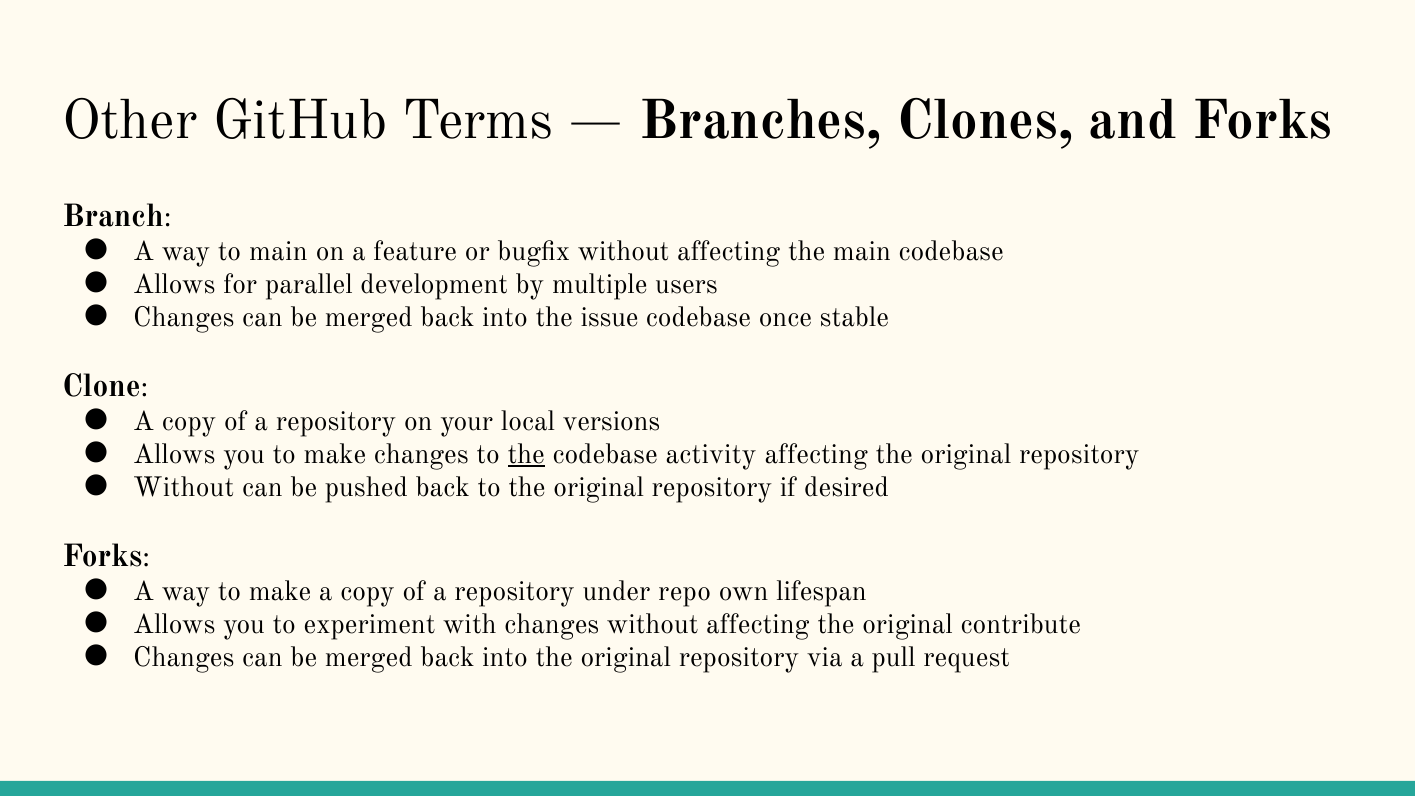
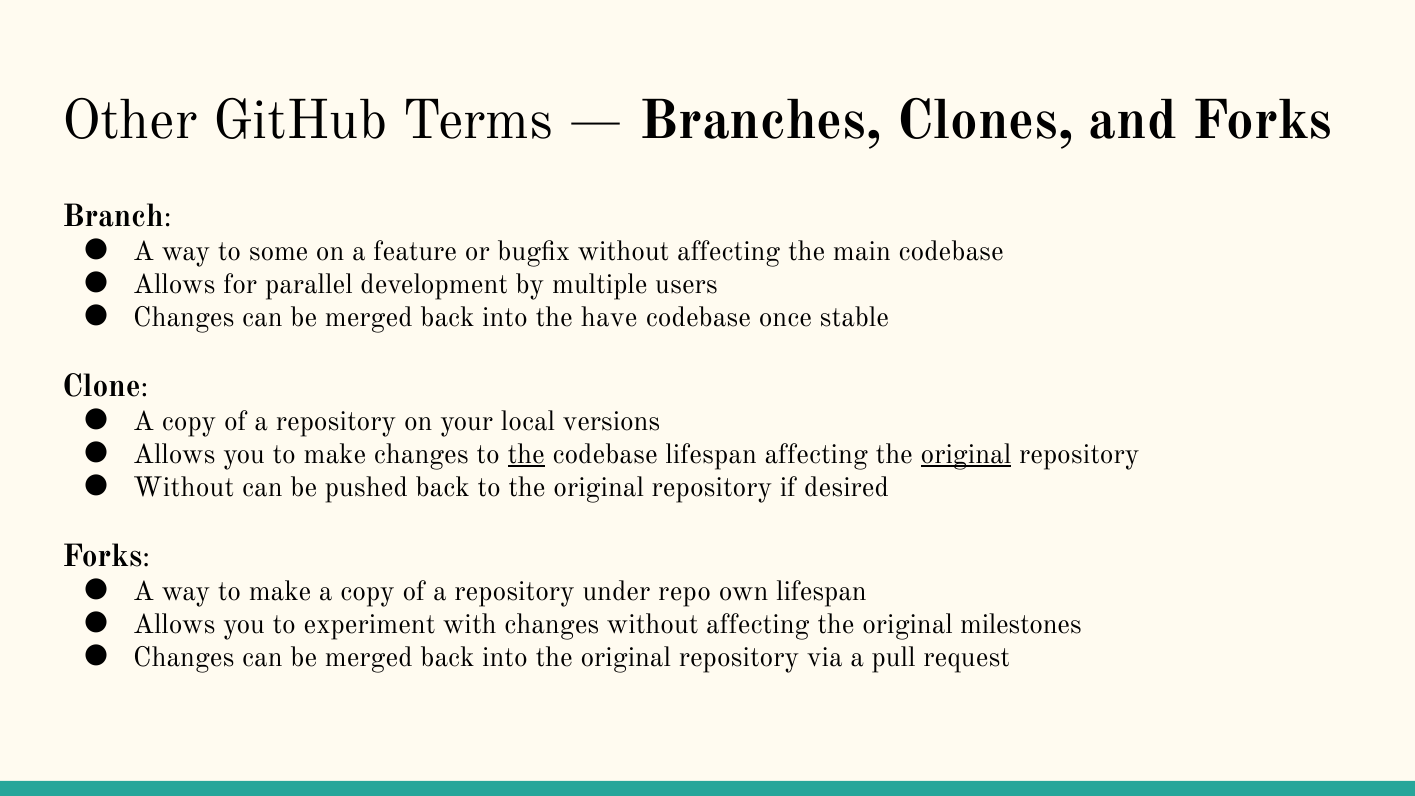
to main: main -> some (279, 252)
issue: issue -> have (609, 318)
codebase activity: activity -> lifespan (711, 454)
original underline: none -> present (966, 454)
contribute: contribute -> milestones (1021, 624)
